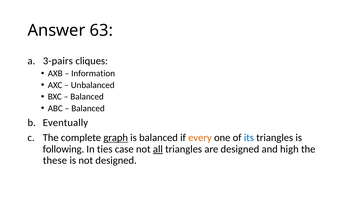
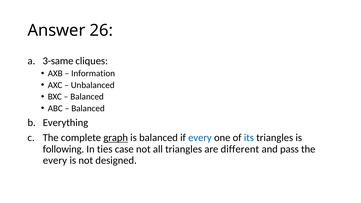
63: 63 -> 26 (101, 30)
3-pairs: 3-pairs -> 3-same (58, 61)
Eventually: Eventually -> Everything (65, 123)
every colour: orange -> blue (200, 138)
all underline: present -> none (158, 149)
are designed: designed -> different (240, 149)
high: high -> pass (289, 149)
these: these -> every (55, 161)
